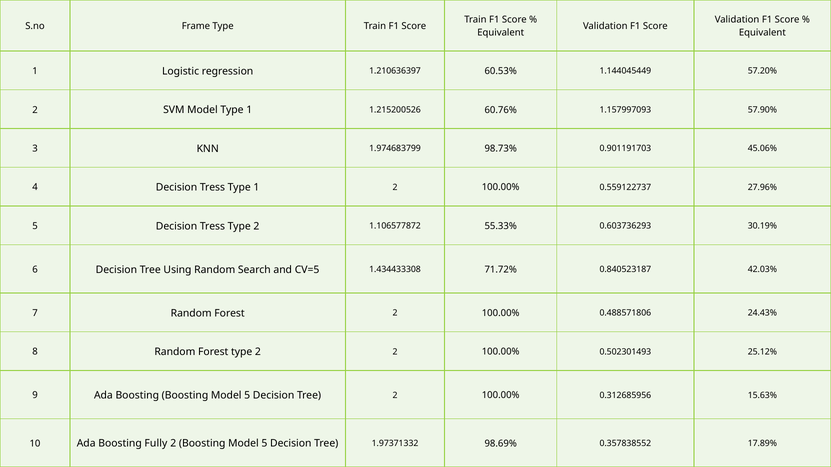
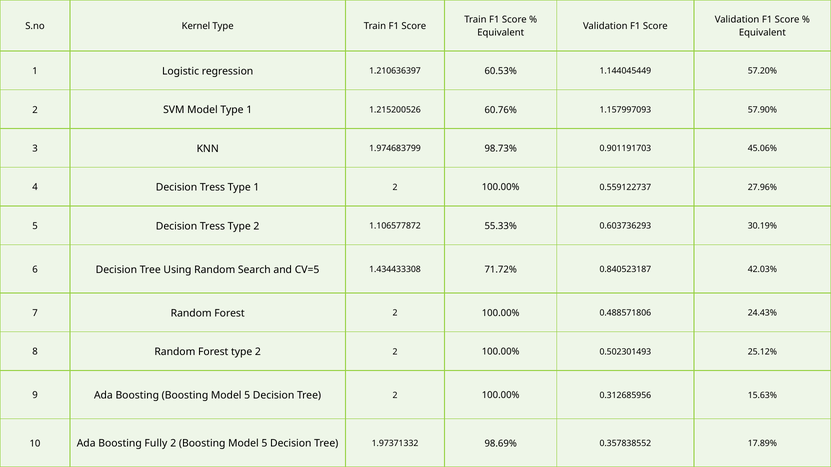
Frame: Frame -> Kernel (196, 26)
